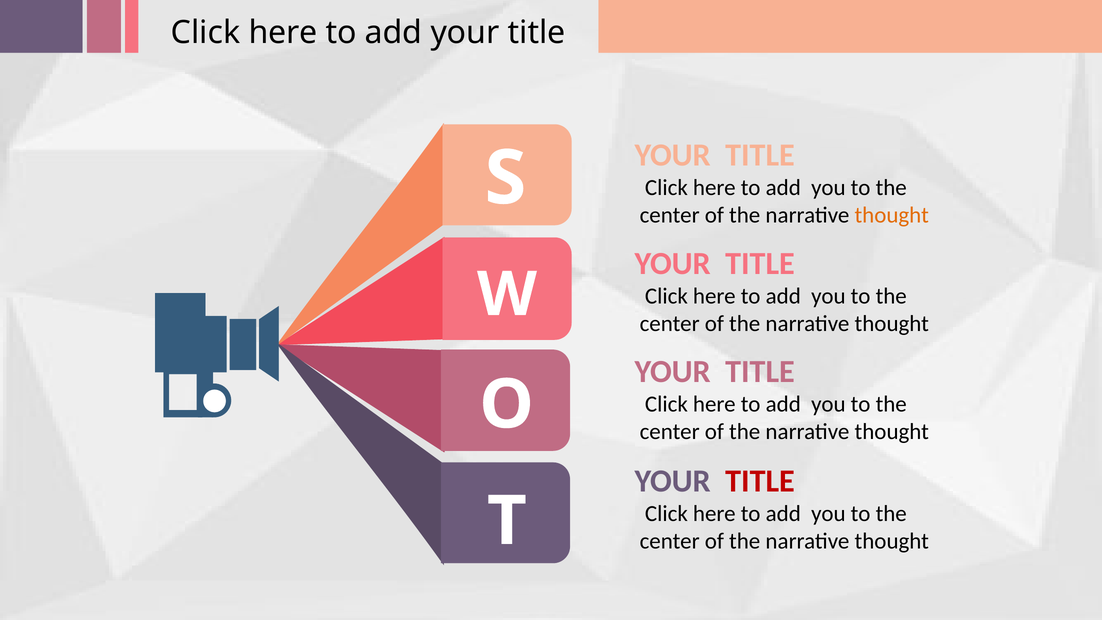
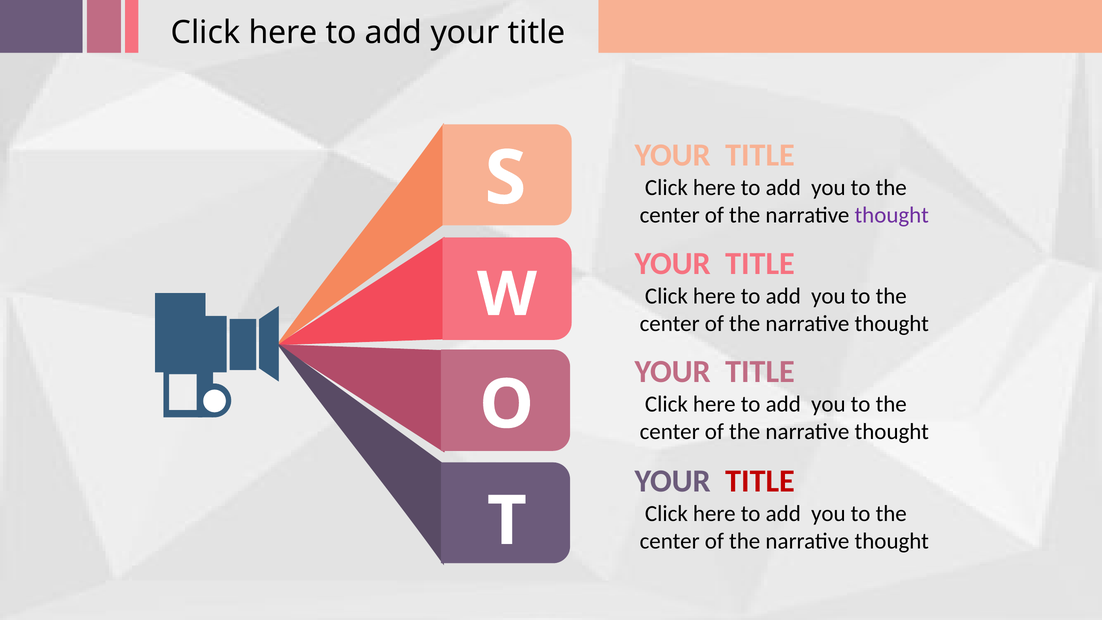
thought colour: orange -> purple (892, 215)
